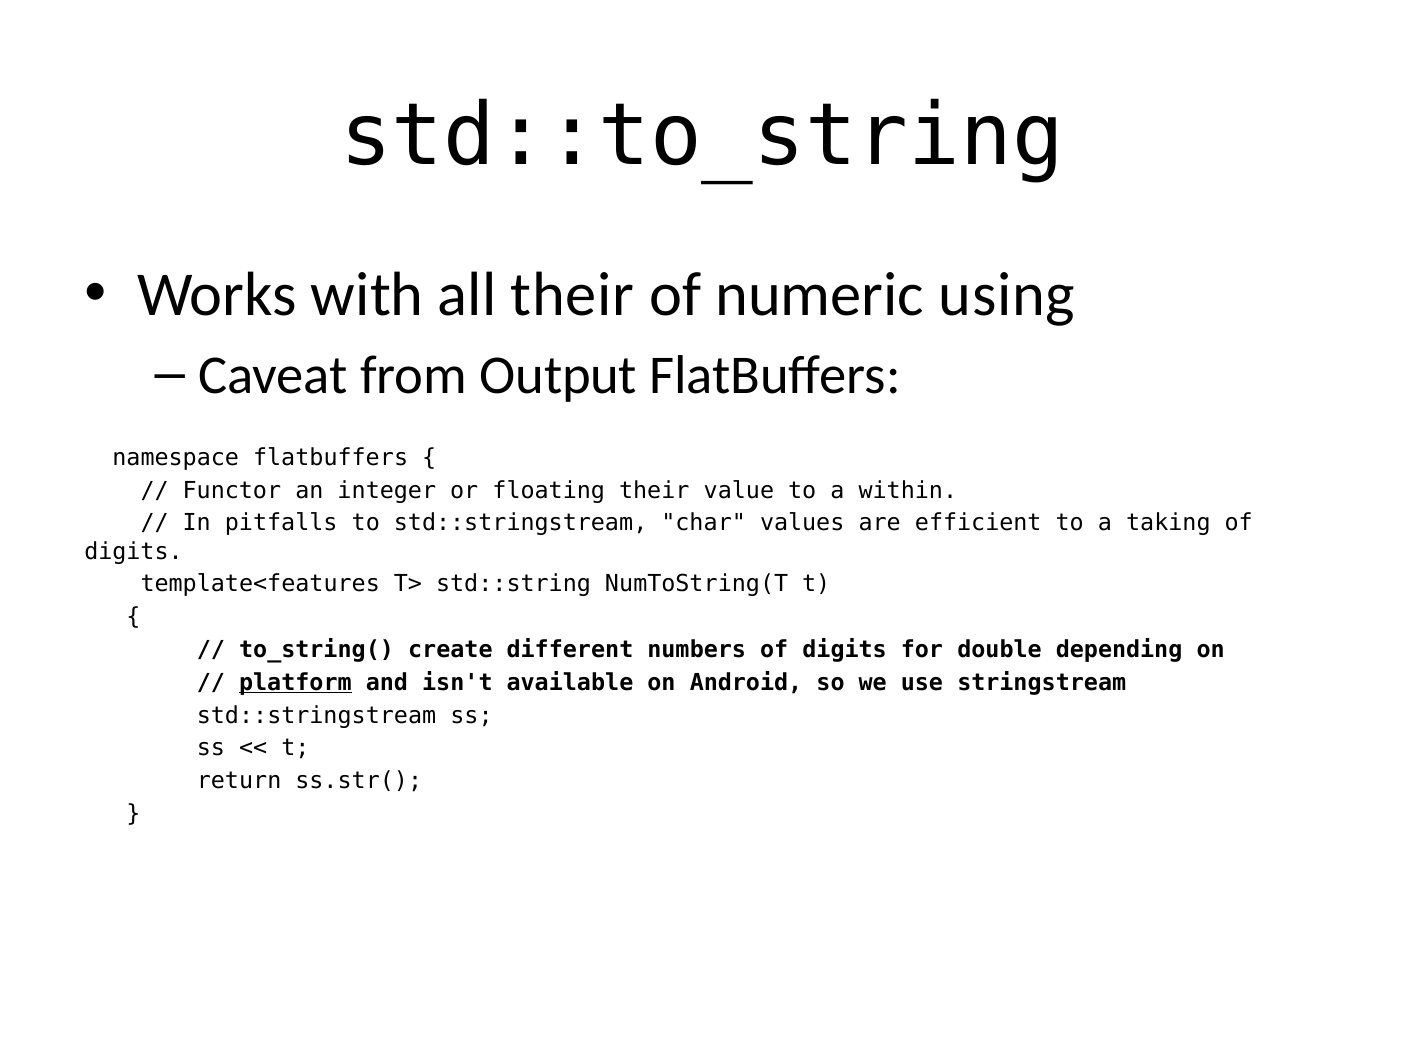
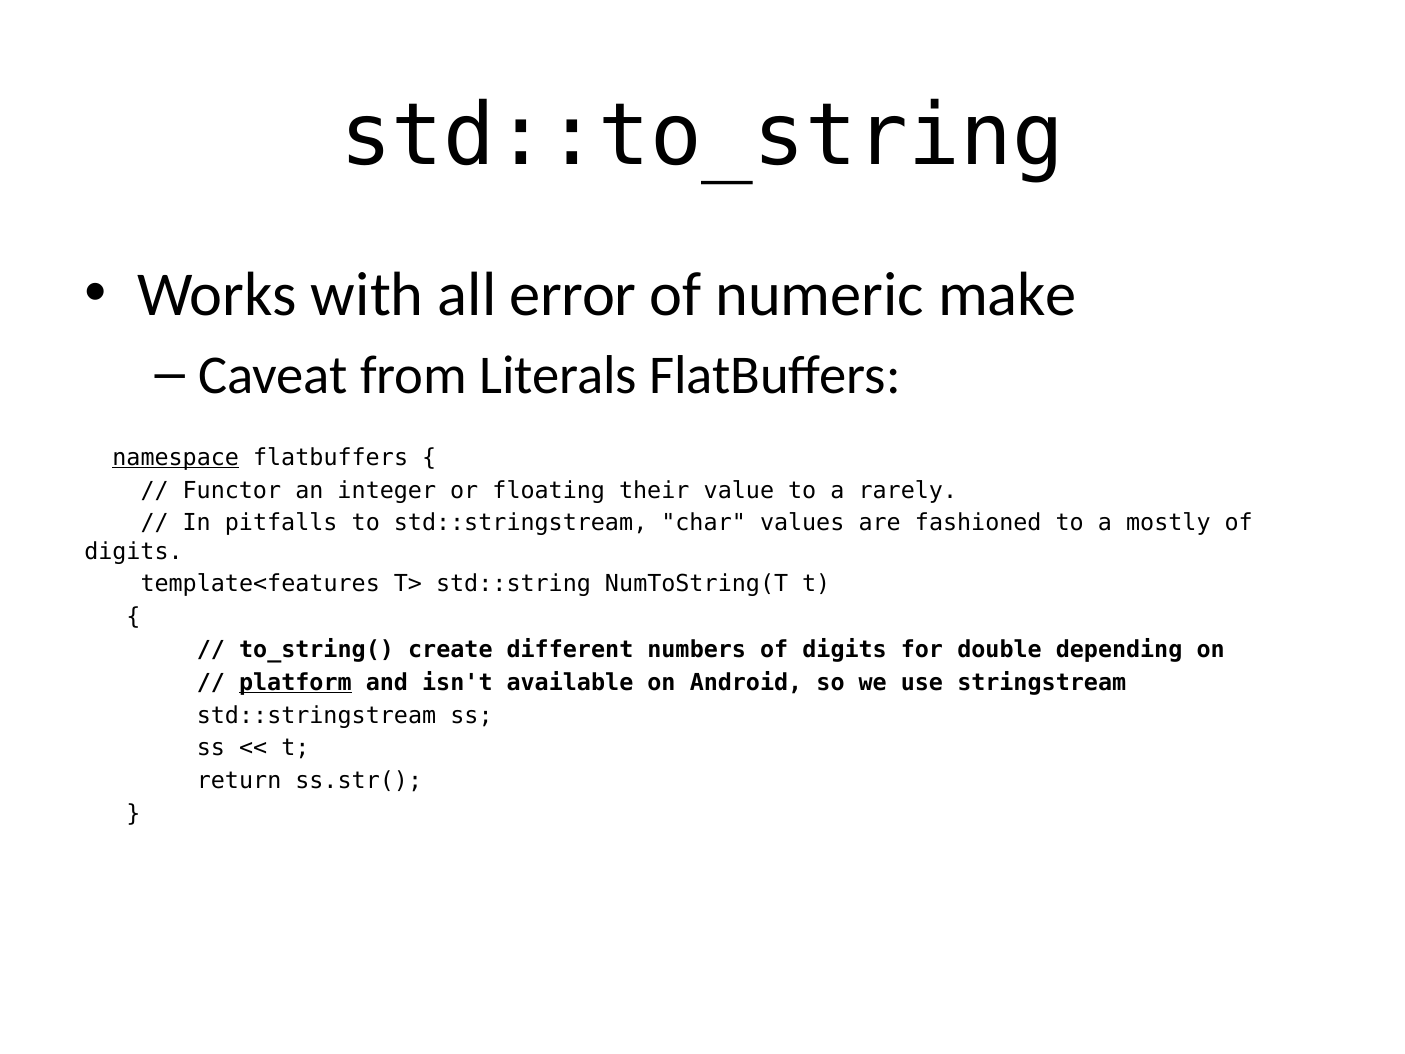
all their: their -> error (573, 295)
using: using -> make (1007, 295)
Output: Output -> Literals (558, 375)
namespace underline: none -> present (176, 457)
within: within -> rarely (908, 490)
efficient: efficient -> fashioned (978, 523)
taking: taking -> mostly (1168, 523)
